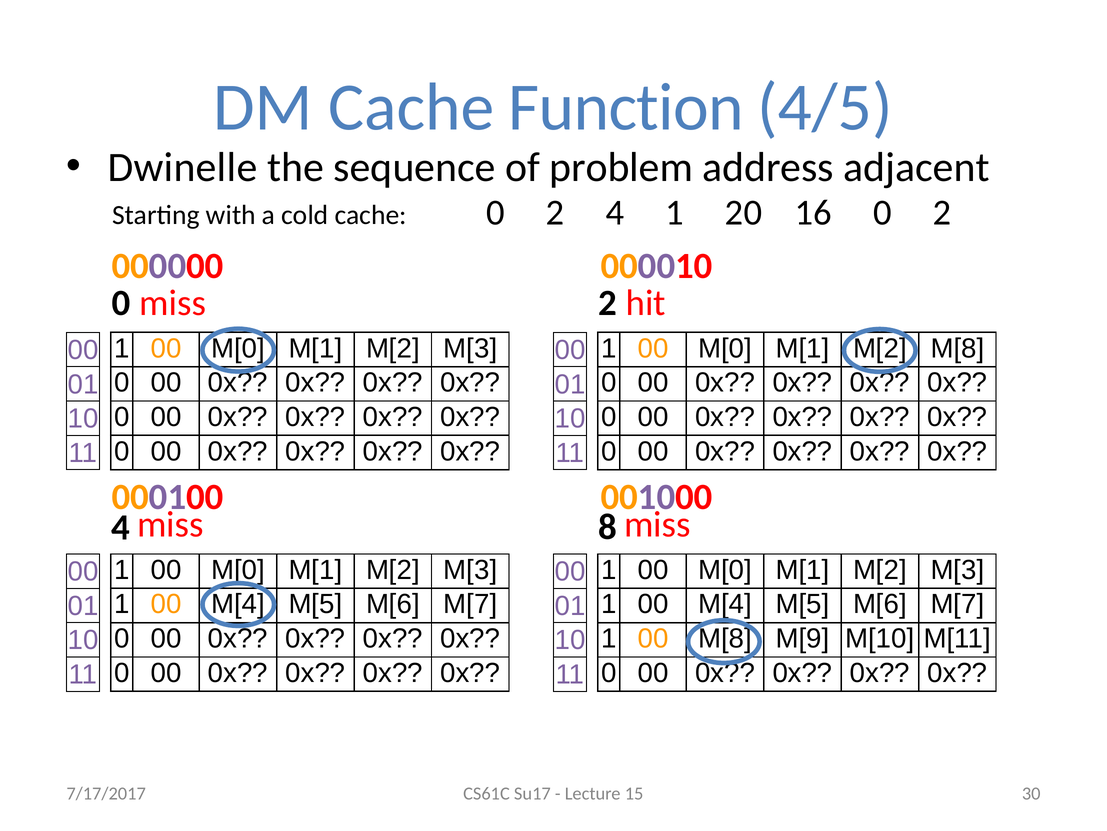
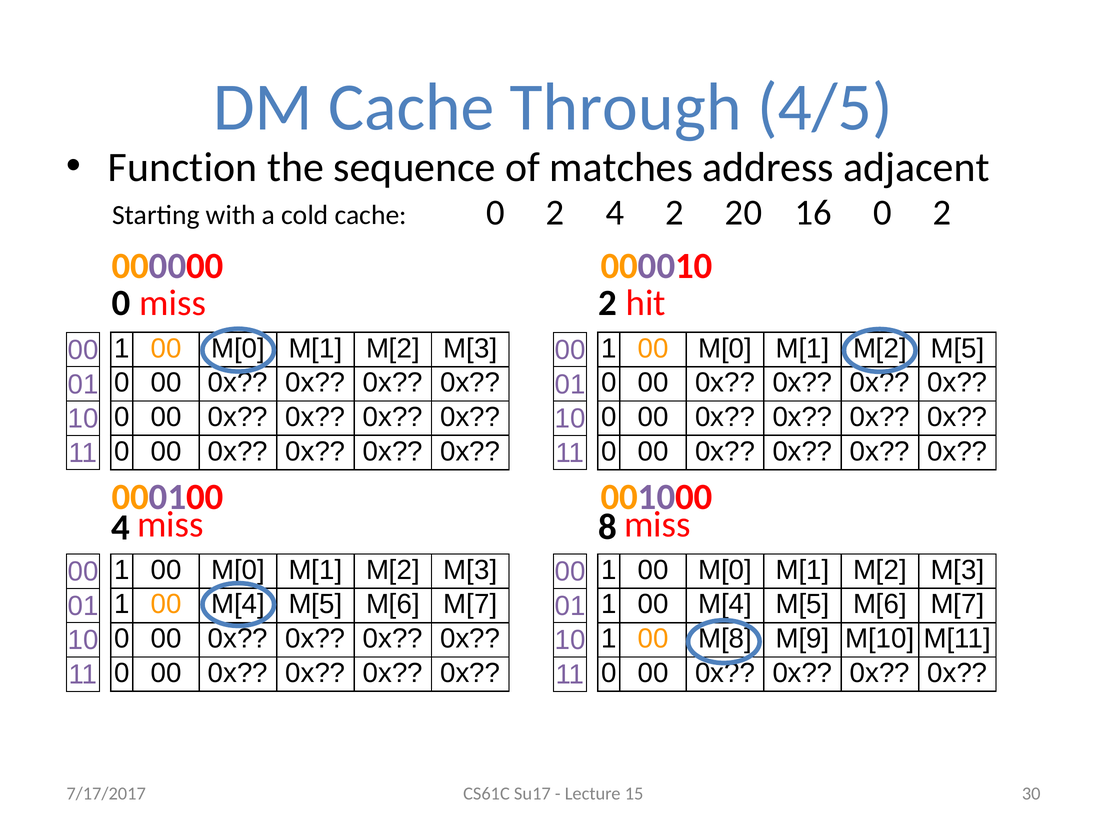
Function: Function -> Through (626, 107)
Dwinelle: Dwinelle -> Function (183, 167)
problem: problem -> matches (621, 167)
4 1: 1 -> 2 (674, 213)
M[2 M[8: M[8 -> M[5 (957, 348)
